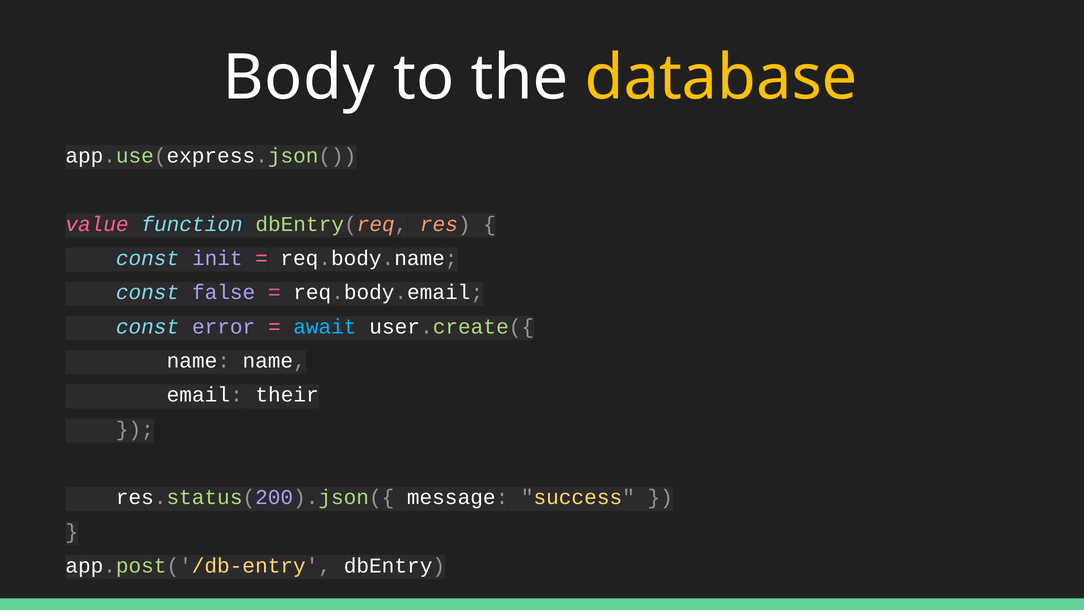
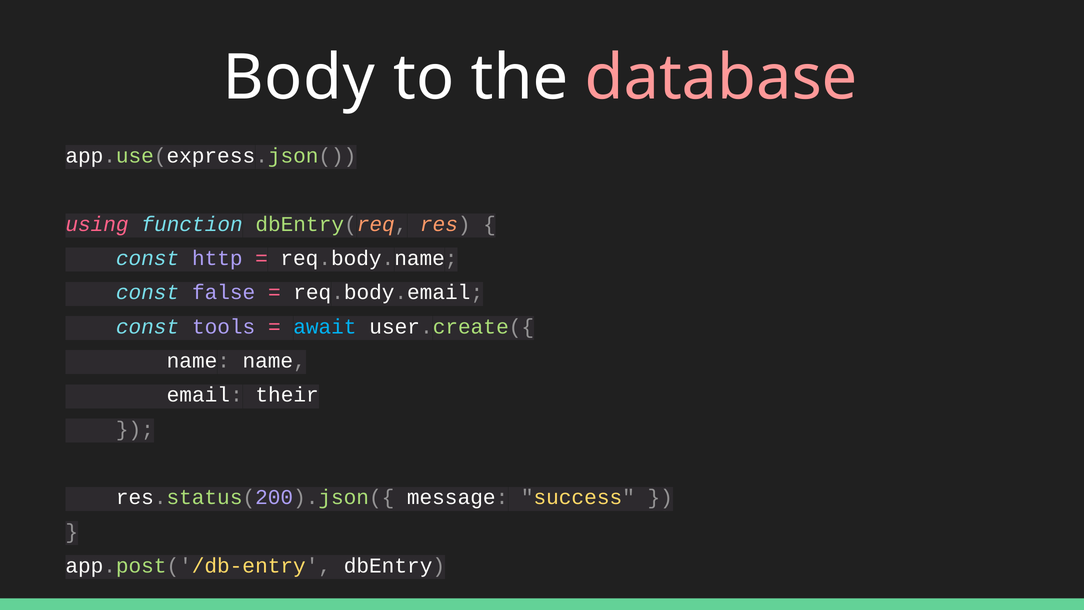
database colour: yellow -> pink (721, 78)
value: value -> using (97, 224)
init: init -> http (217, 258)
error: error -> tools (224, 327)
